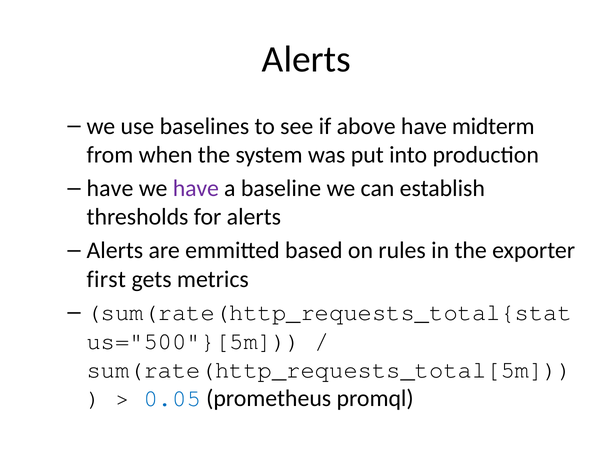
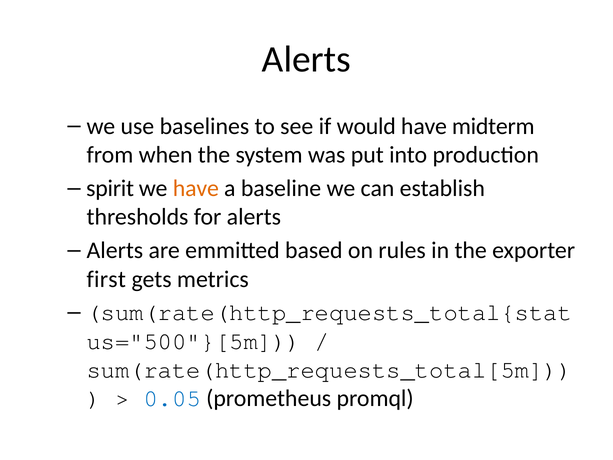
above: above -> would (366, 126)
have: have -> spirit (110, 188)
have colour: purple -> orange (196, 188)
